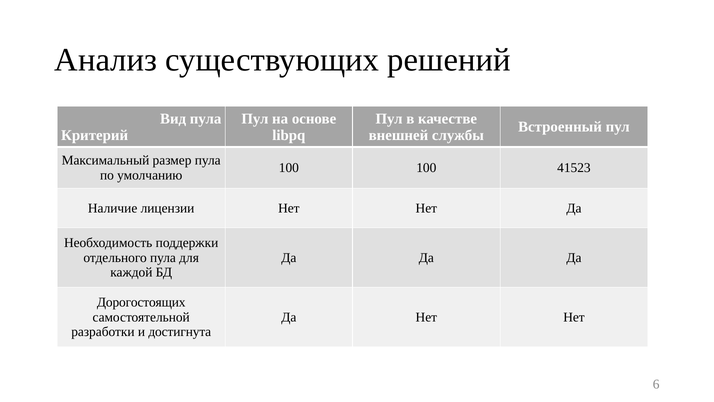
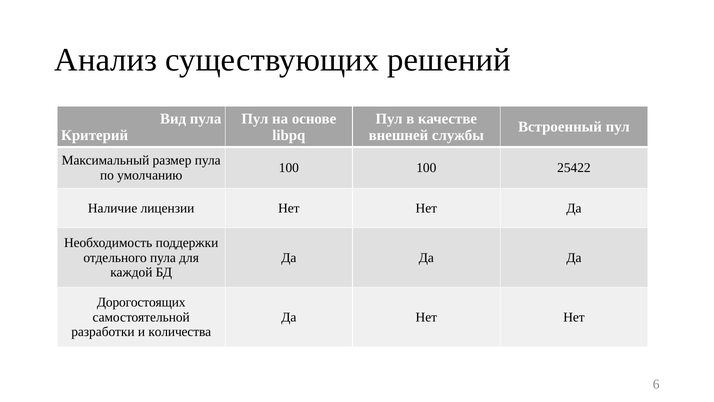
41523: 41523 -> 25422 (574, 168)
достигнута: достигнута -> количества (180, 332)
